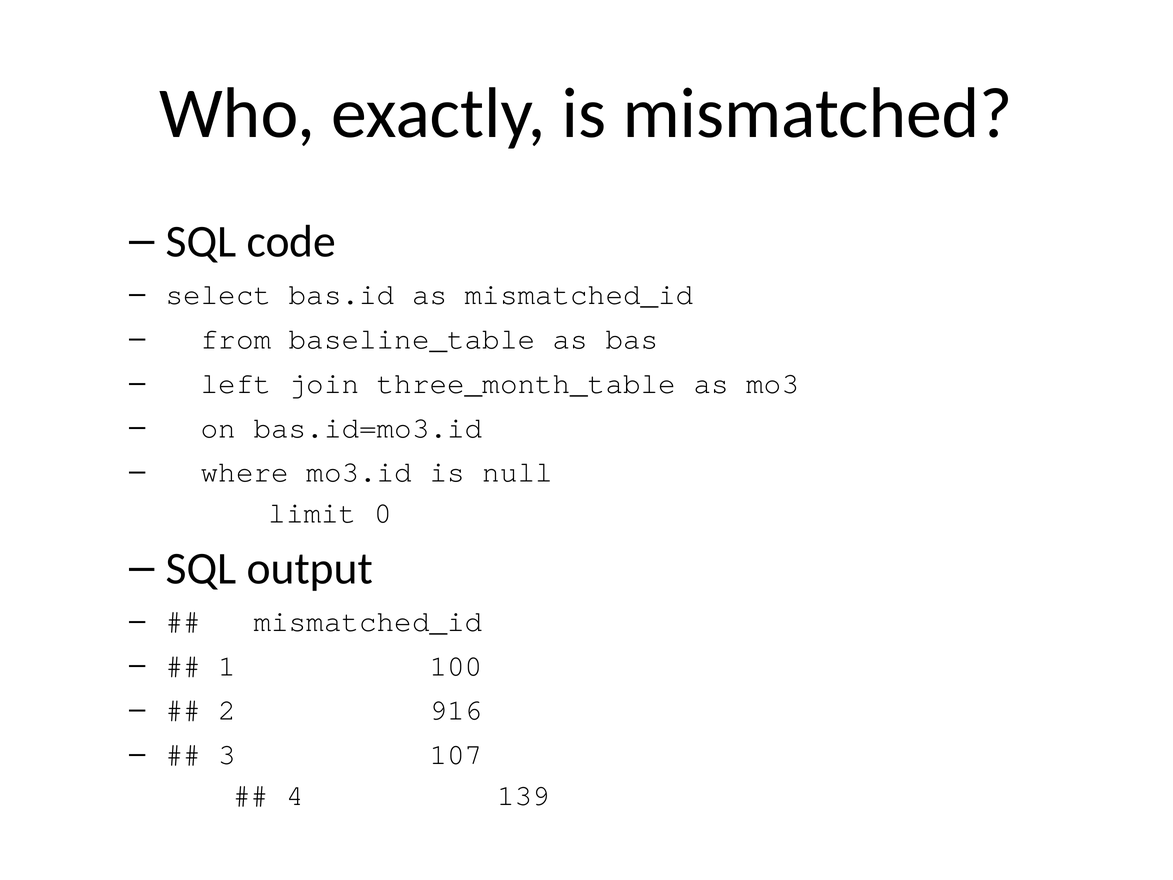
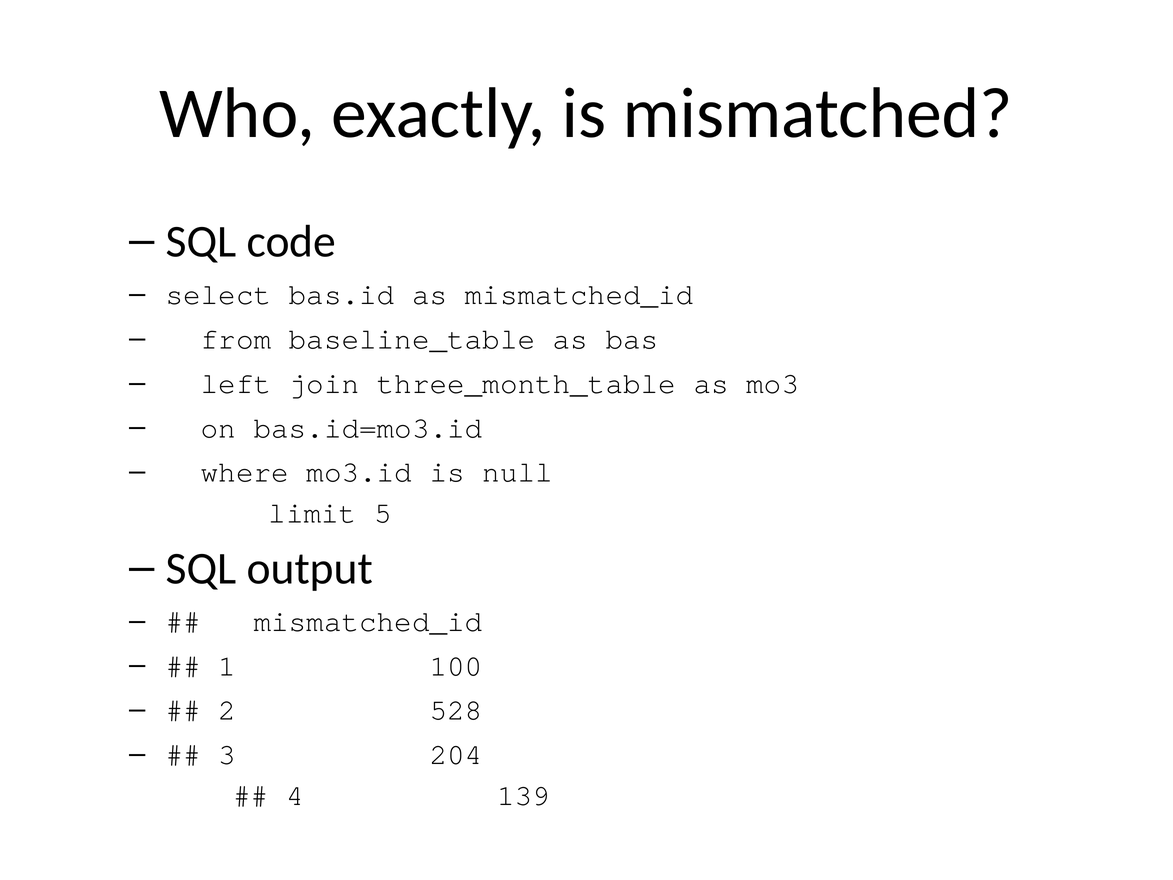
0: 0 -> 5 (383, 513)
916: 916 -> 528 (456, 710)
107: 107 -> 204 (456, 754)
